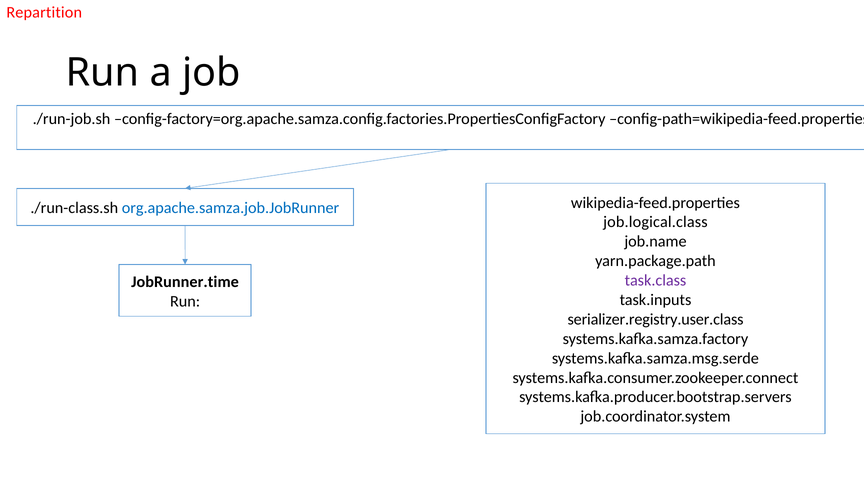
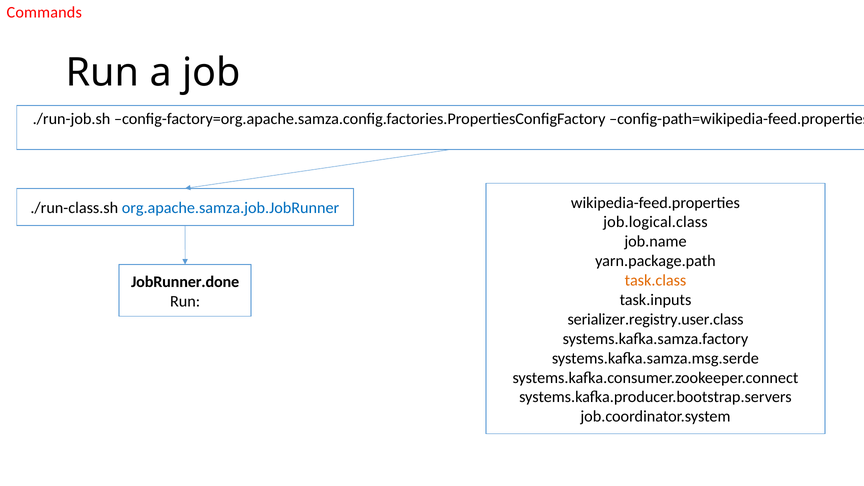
Repartition: Repartition -> Commands (44, 12)
task.class colour: purple -> orange (655, 280)
JobRunner.time: JobRunner.time -> JobRunner.done (185, 282)
